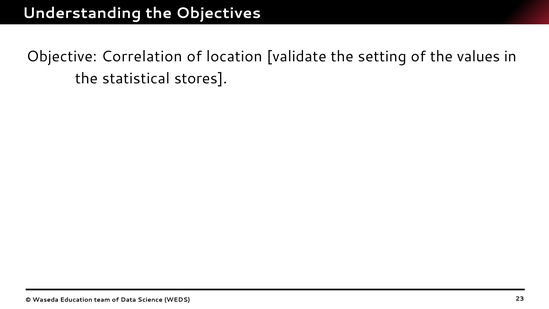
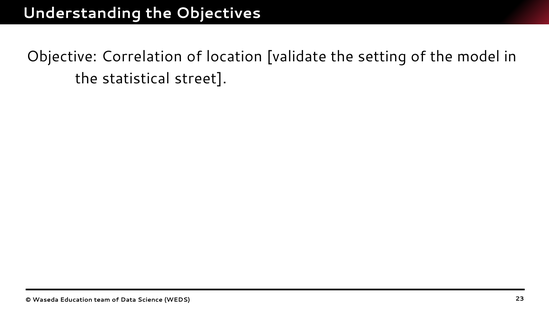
values: values -> model (478, 57)
stores: stores -> street (201, 79)
